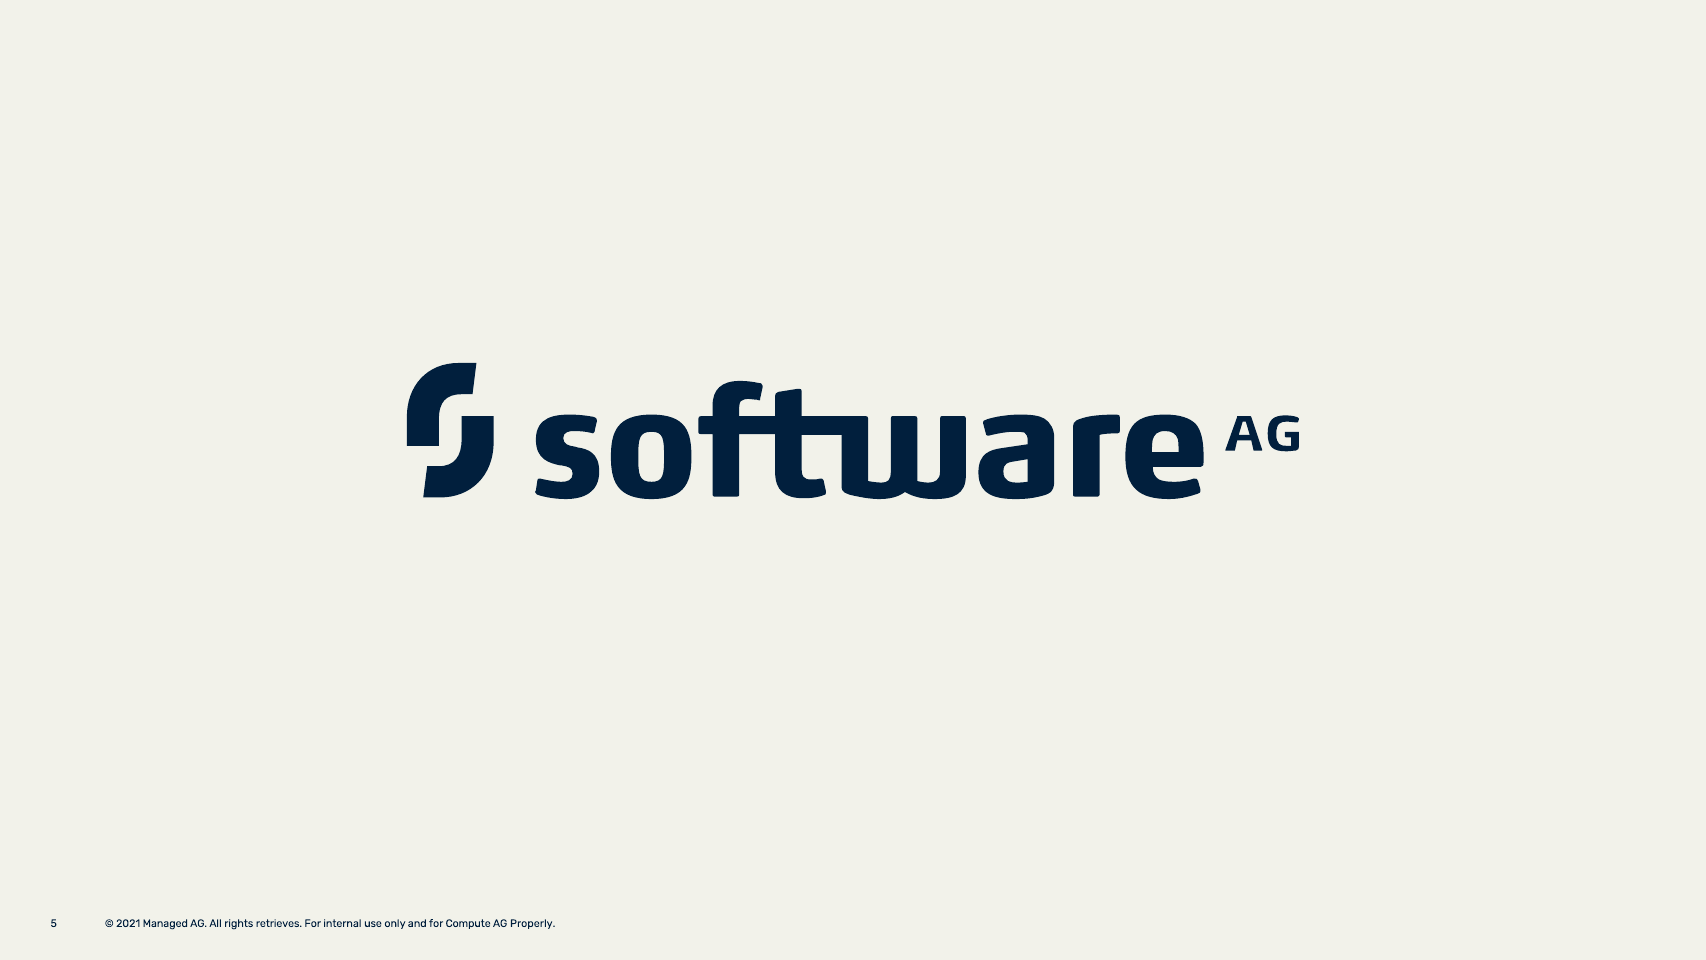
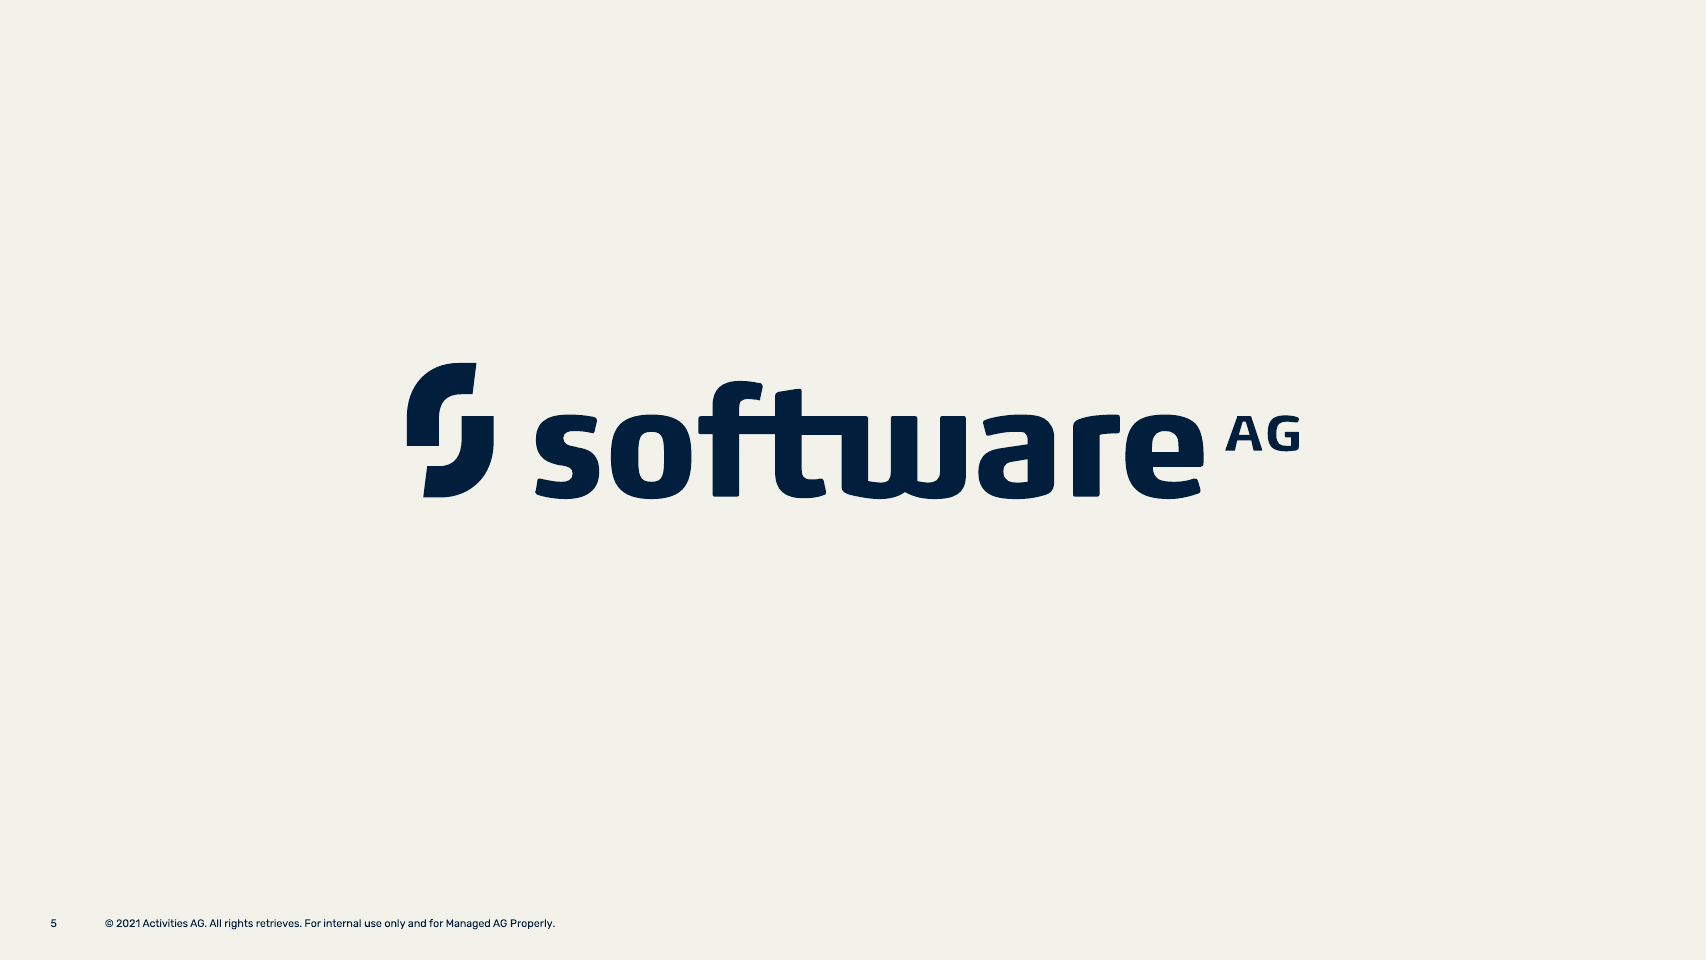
Managed: Managed -> Activities (165, 923)
Compute: Compute -> Managed (468, 923)
